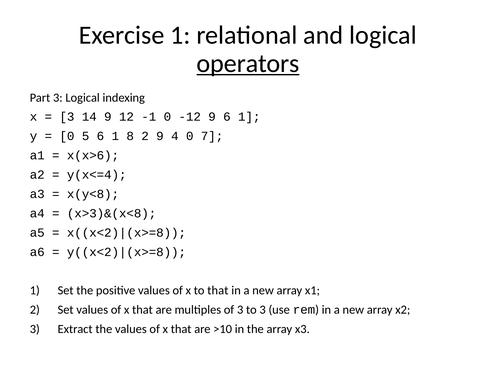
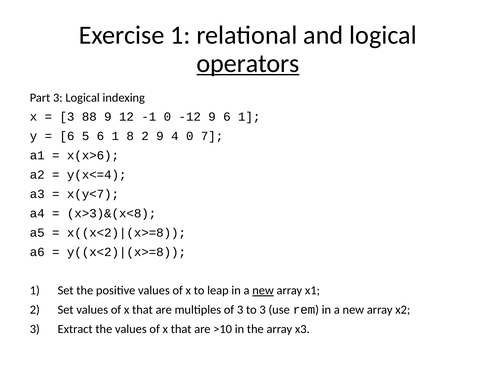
14: 14 -> 88 (89, 117)
0: 0 -> 6 (67, 136)
x(y<8: x(y<8 -> x(y<7 (93, 194)
to that: that -> leap (218, 291)
new underline: none -> present (263, 291)
